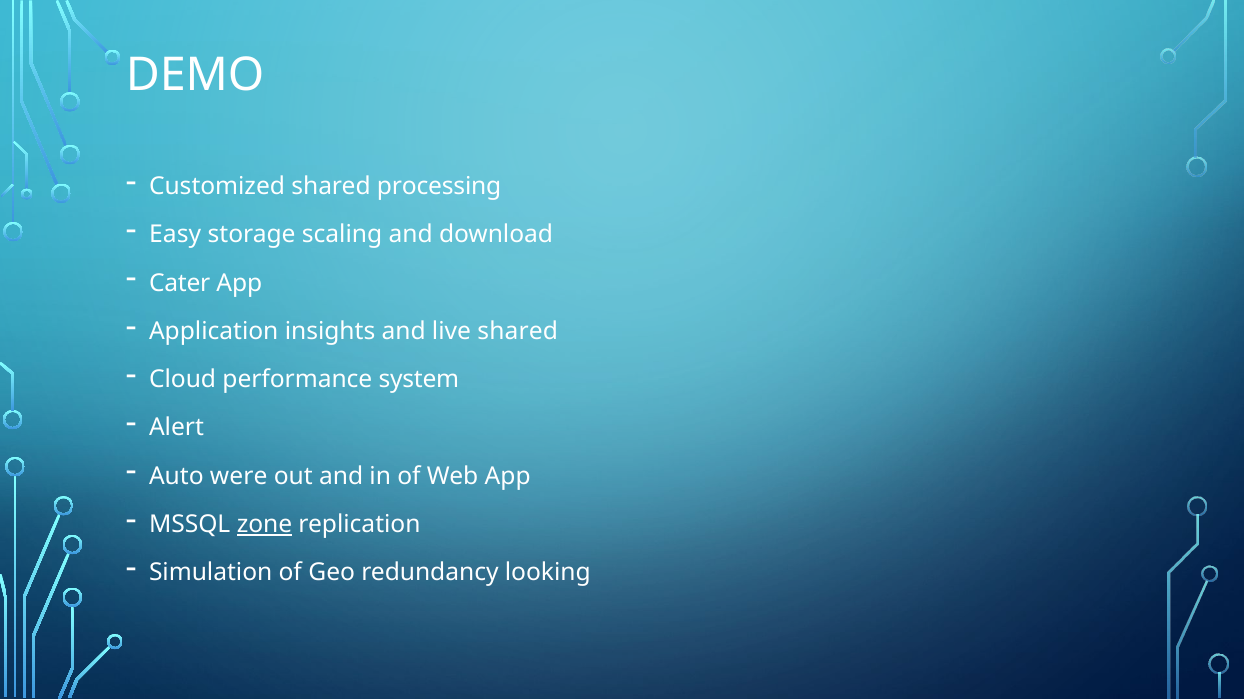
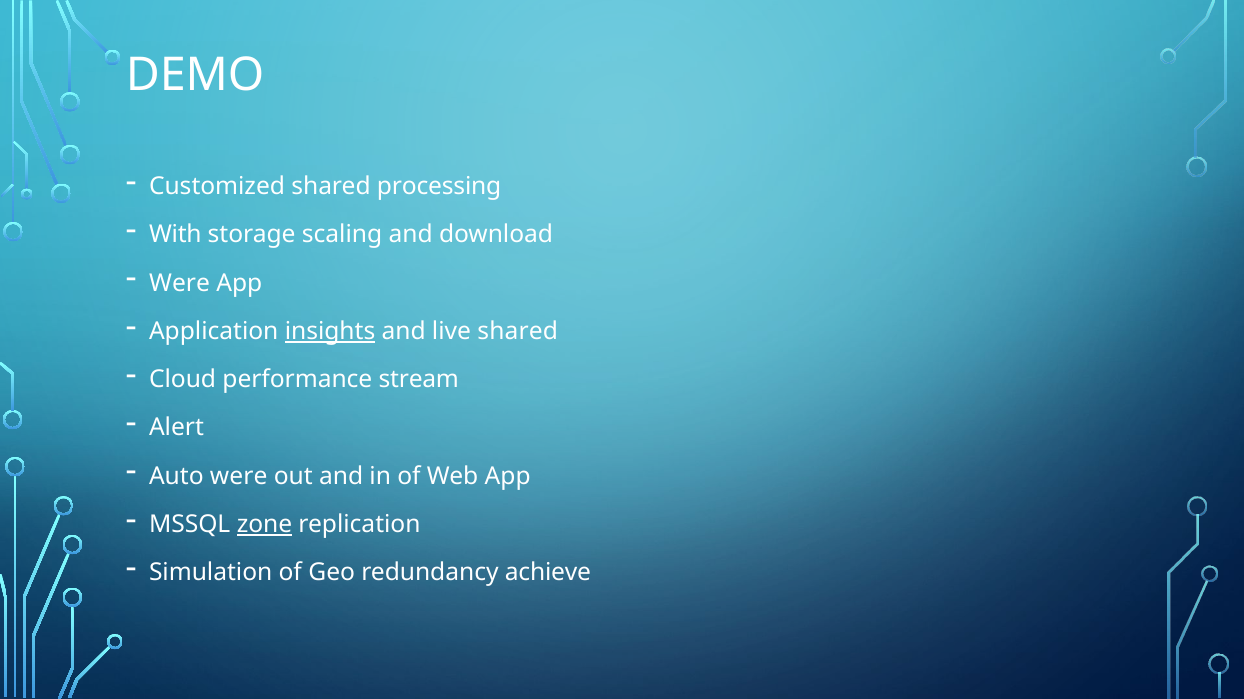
Easy: Easy -> With (175, 235)
Cater: Cater -> Were (180, 283)
insights underline: none -> present (330, 332)
system: system -> stream (419, 380)
looking: looking -> achieve (548, 573)
